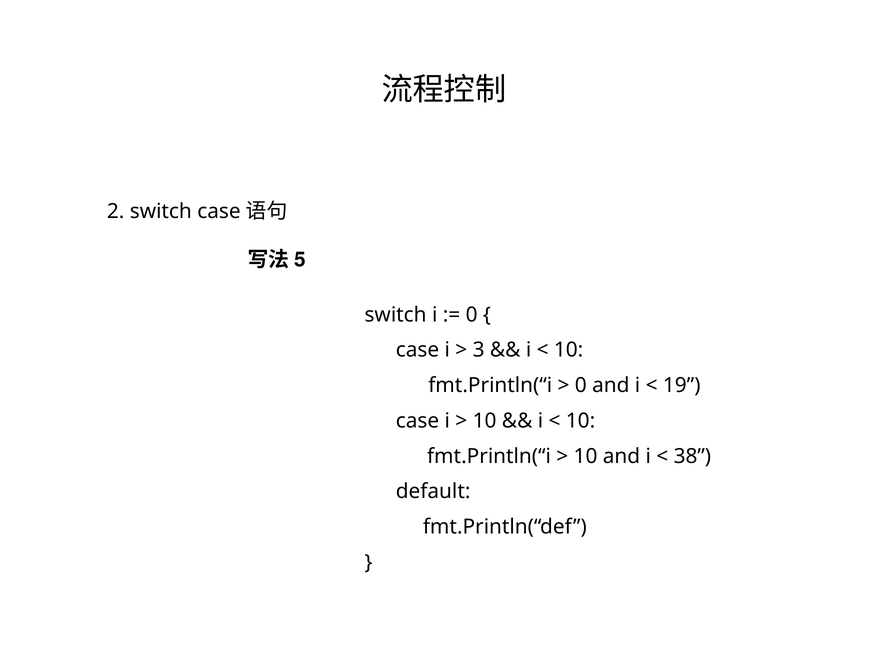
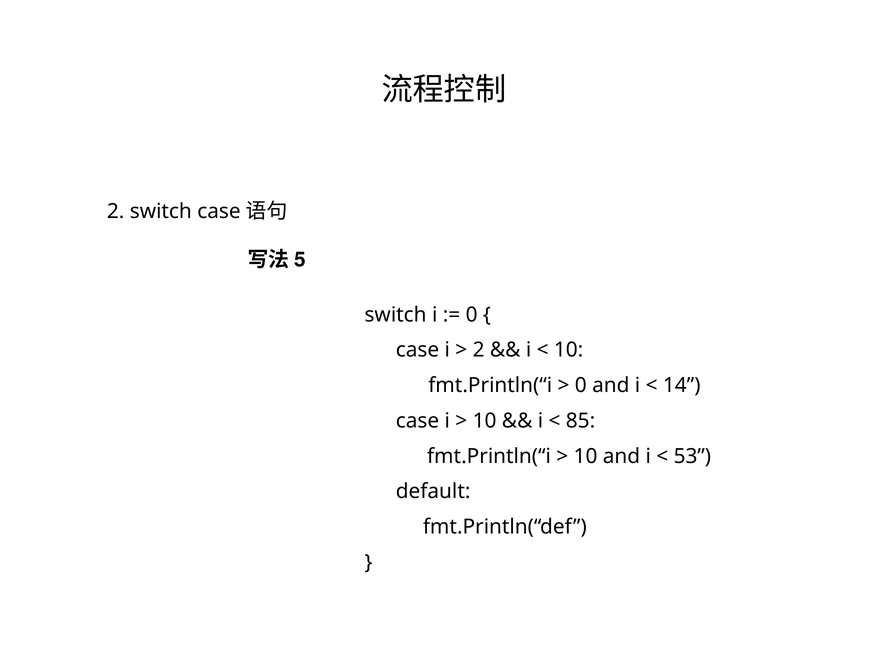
3: 3 -> 2 (479, 350)
19: 19 -> 14 (682, 385)
10: 10 -> 85 (581, 421)
38: 38 -> 53 (692, 456)
